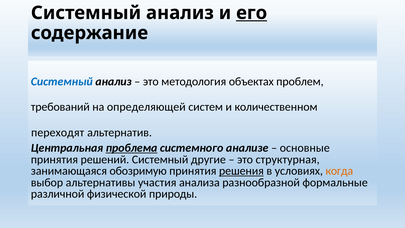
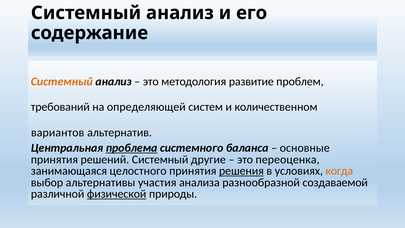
его underline: present -> none (252, 13)
Системный colour: blue -> orange (62, 81)
объектах: объектах -> развитие (251, 81)
переходят: переходят -> вариантов (58, 132)
анализе: анализе -> баланса (247, 148)
структурная: структурная -> переоценка (288, 159)
обозримую: обозримую -> целостного (138, 171)
формальные: формальные -> создаваемой (335, 182)
физической underline: none -> present (117, 194)
